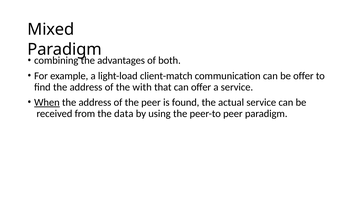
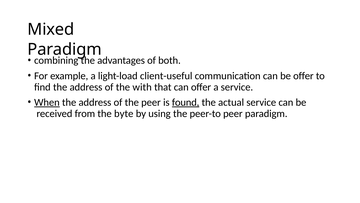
client-match: client-match -> client-useful (166, 76)
found underline: none -> present (186, 102)
data: data -> byte (124, 113)
